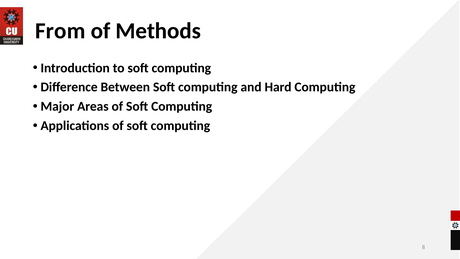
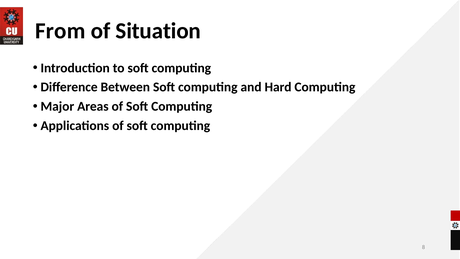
Methods: Methods -> Situation (158, 31)
